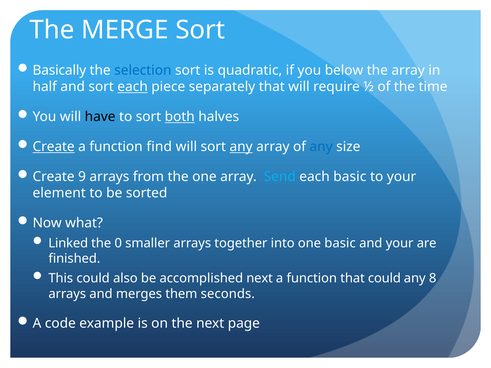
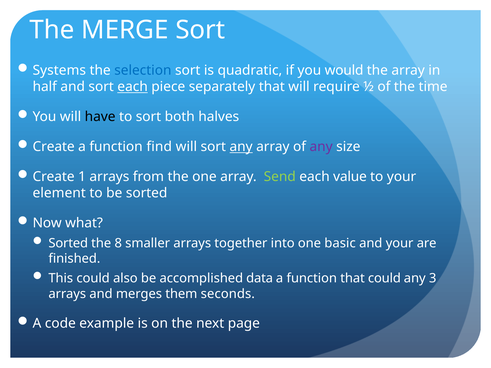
Basically: Basically -> Systems (59, 70)
below: below -> would (344, 70)
both underline: present -> none (180, 117)
Create underline: present -> none (54, 147)
any colour: blue -> purple (321, 147)
9: 9 -> 1 (82, 177)
Send colour: light blue -> light green (280, 177)
each basic: basic -> value (350, 177)
Linked: Linked -> Sorted (68, 243)
0: 0 -> 8 (118, 243)
accomplished next: next -> data (260, 278)
8: 8 -> 3 (433, 278)
